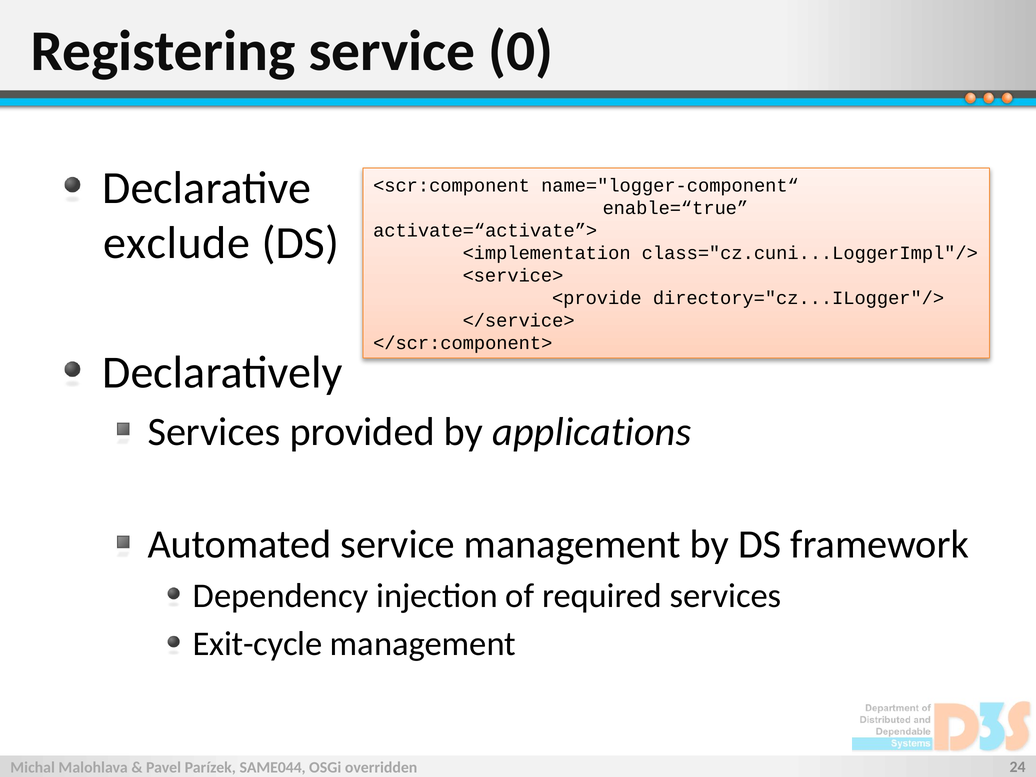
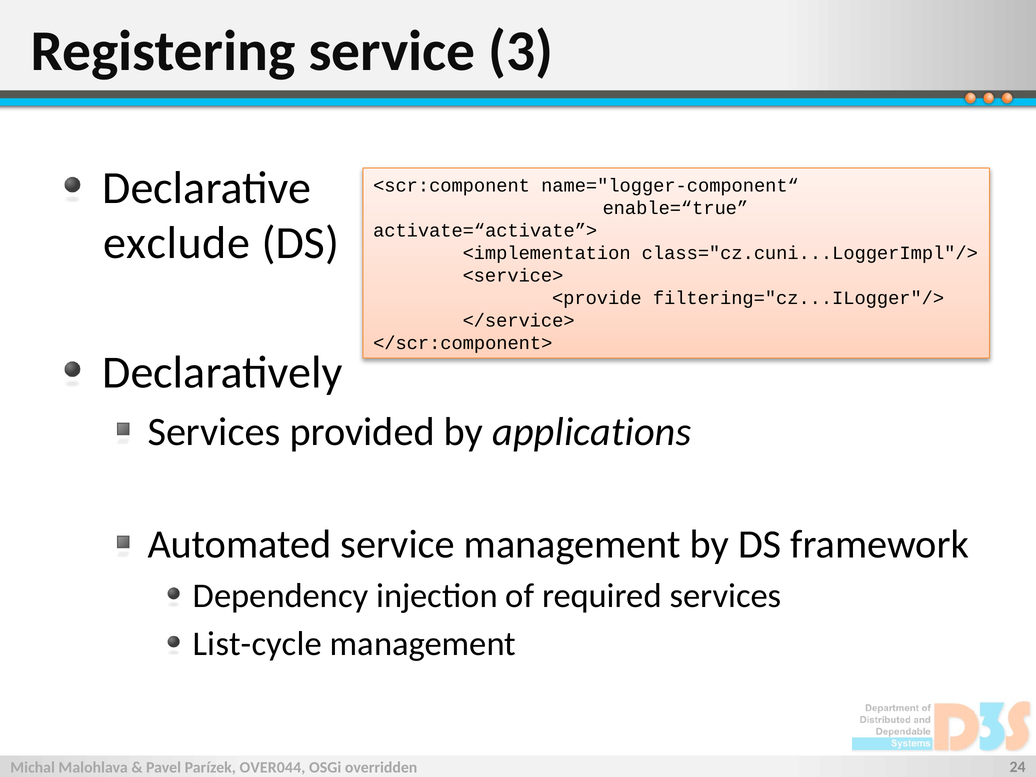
0: 0 -> 3 (521, 51)
directory="cz...ILogger"/>: directory="cz...ILogger"/> -> filtering="cz...ILogger"/> (799, 298)
Exit-cycle: Exit-cycle -> List-cycle (257, 644)
SAME044: SAME044 -> OVER044 (272, 767)
